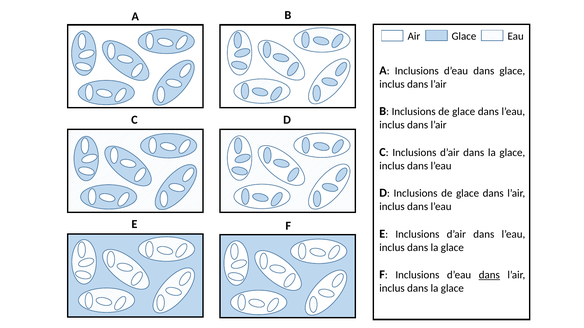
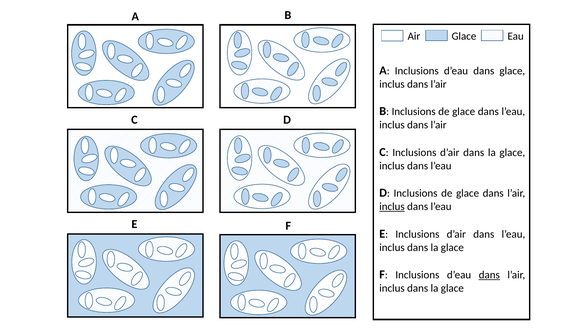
inclus underline: none -> present (392, 207)
